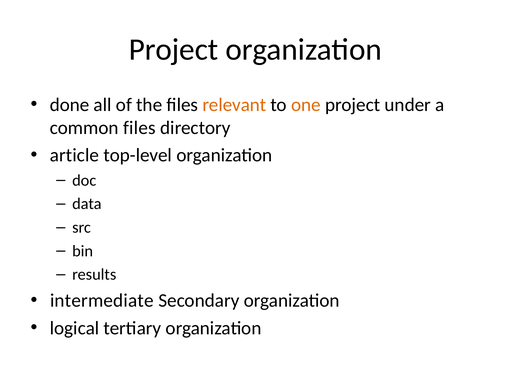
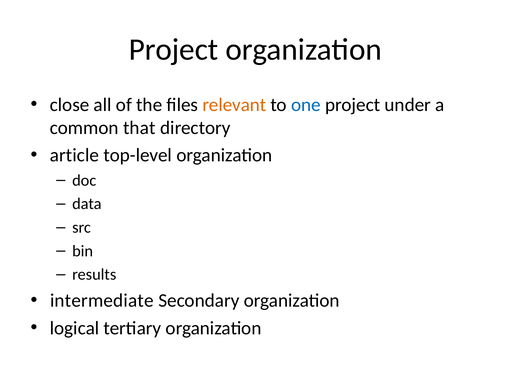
done: done -> close (70, 105)
one colour: orange -> blue (306, 105)
common files: files -> that (139, 128)
